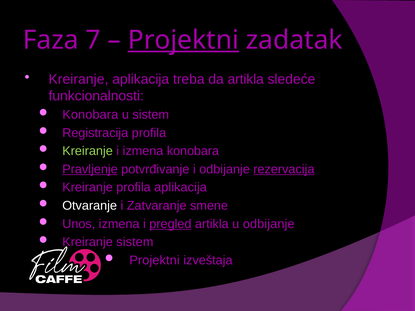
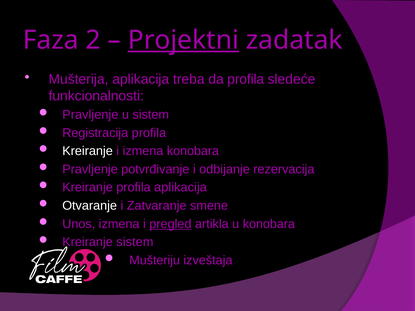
7: 7 -> 2 (93, 40)
Kreiranje: Kreiranje -> Mušterija (78, 79)
da artikla: artikla -> profila (246, 79)
Konobara: Konobara -> Pravljenje (90, 115)
Kreiranje colour: light green -> white (88, 151)
Pravljenje underline: present -> none (90, 169)
rezervacija underline: present -> none (284, 169)
u odbijanje: odbijanje -> konobara (269, 224)
Projektni: Projektni -> Mušteriju (155, 260)
